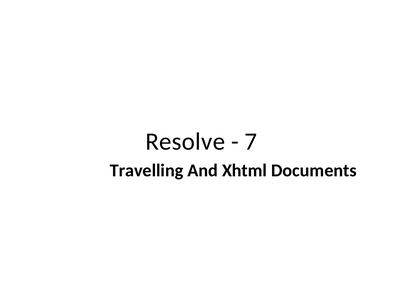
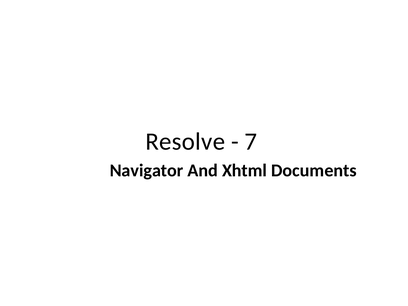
Travelling: Travelling -> Navigator (147, 170)
